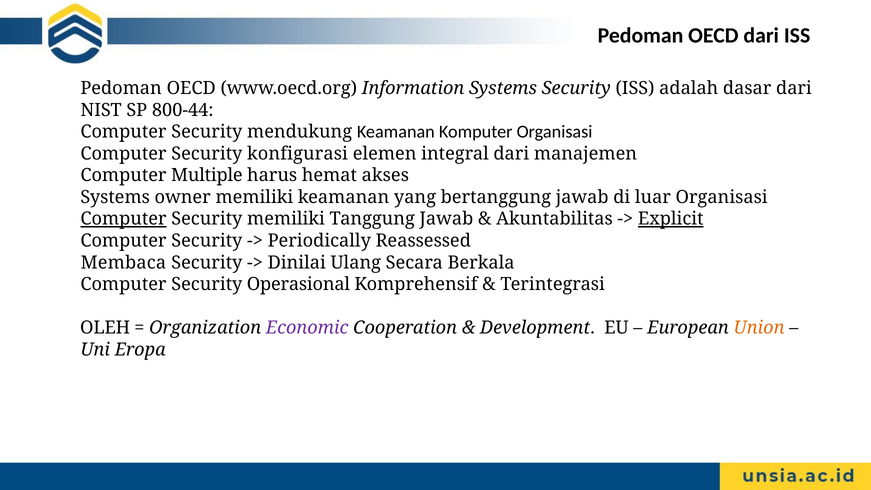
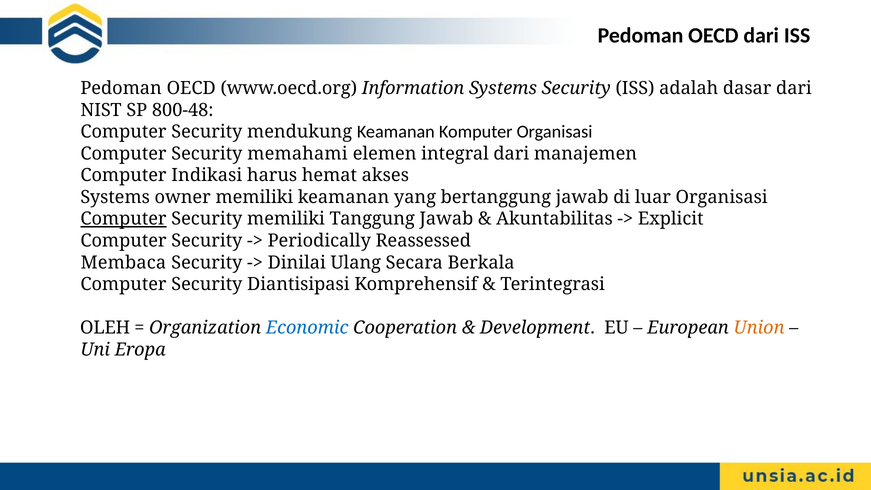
800-44: 800-44 -> 800-48 (183, 110)
konfigurasi: konfigurasi -> memahami (297, 154)
Multiple: Multiple -> Indikasi (207, 175)
Explicit underline: present -> none (671, 219)
Operasional: Operasional -> Diantisipasi (298, 284)
Economic colour: purple -> blue (307, 328)
